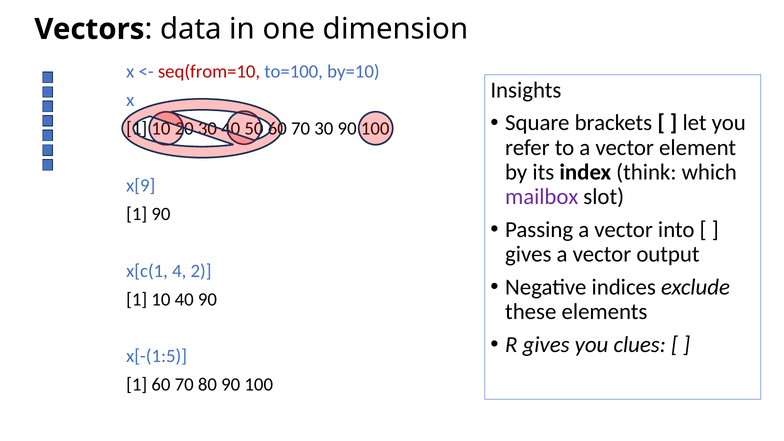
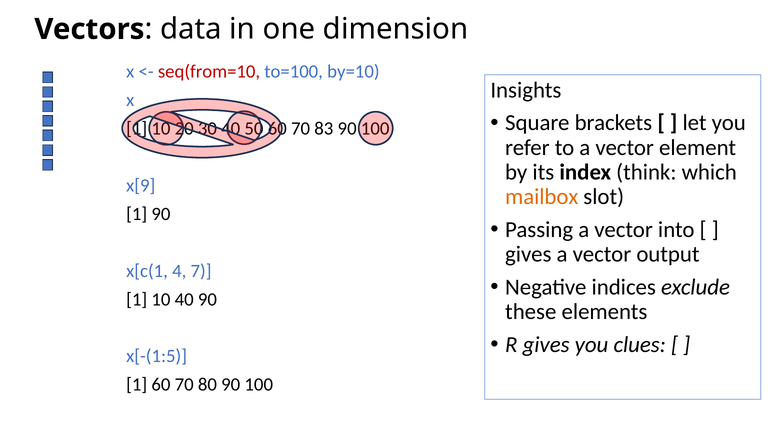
70 30: 30 -> 83 (324, 129)
mailbox colour: purple -> orange (542, 197)
2: 2 -> 7 (201, 271)
